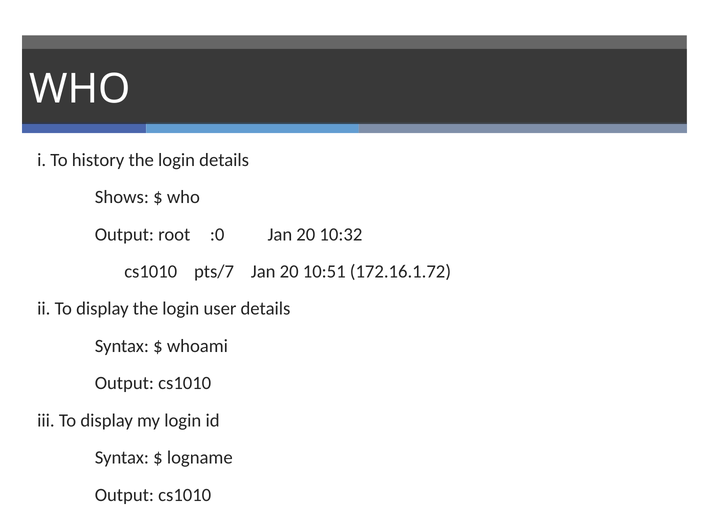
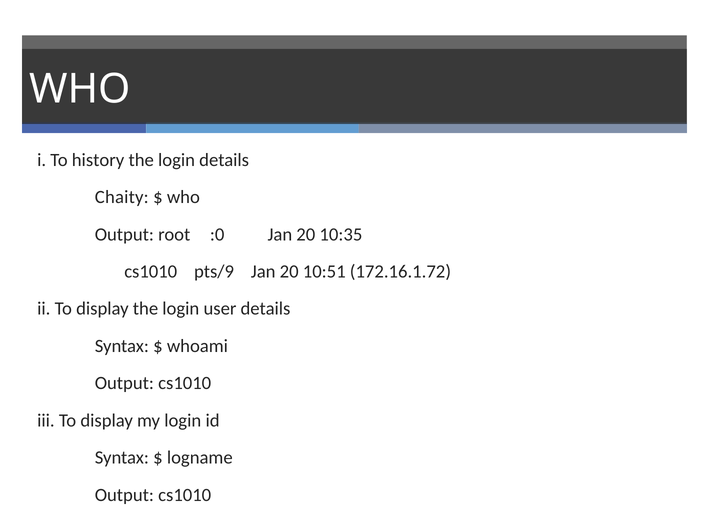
Shows: Shows -> Chaity (122, 197)
10:32: 10:32 -> 10:35 (341, 234)
pts/7: pts/7 -> pts/9 (214, 271)
